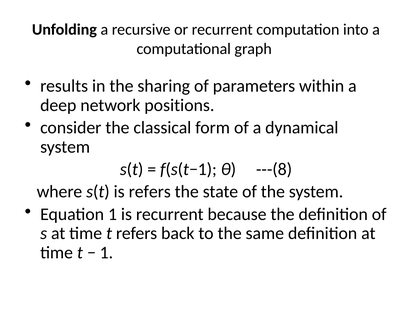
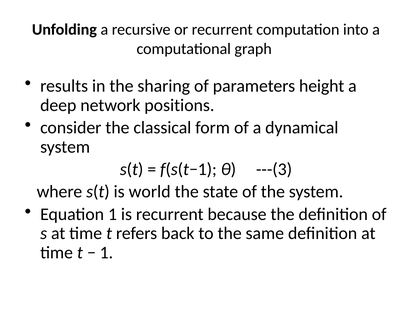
within: within -> height (322, 86)
---(8: ---(8 -> ---(3 (274, 169)
is refers: refers -> world (150, 192)
